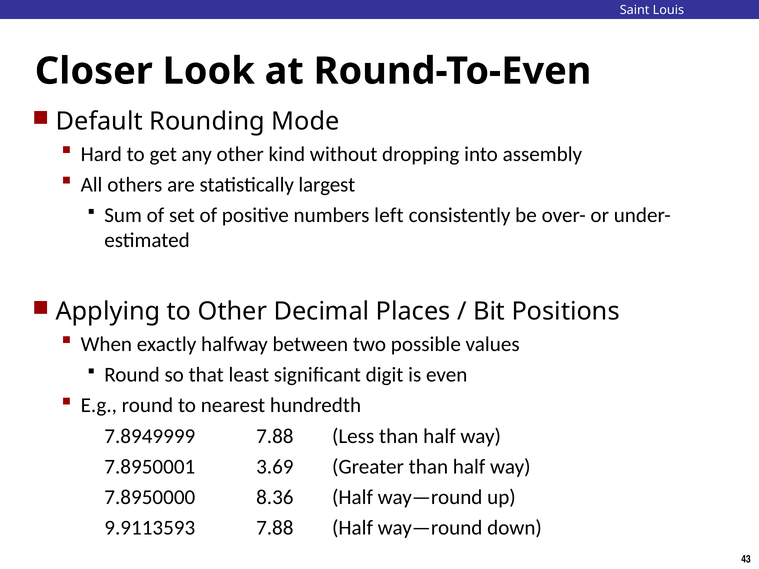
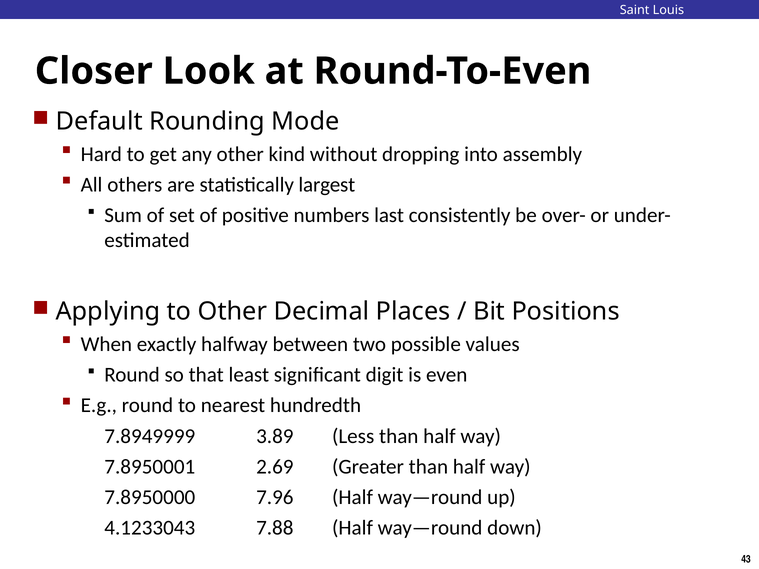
left: left -> last (389, 215)
7.8949999 7.88: 7.88 -> 3.89 (275, 436)
3.69: 3.69 -> 2.69 (275, 467)
8.36: 8.36 -> 7.96 (275, 497)
9.9113593: 9.9113593 -> 4.1233043 (150, 528)
